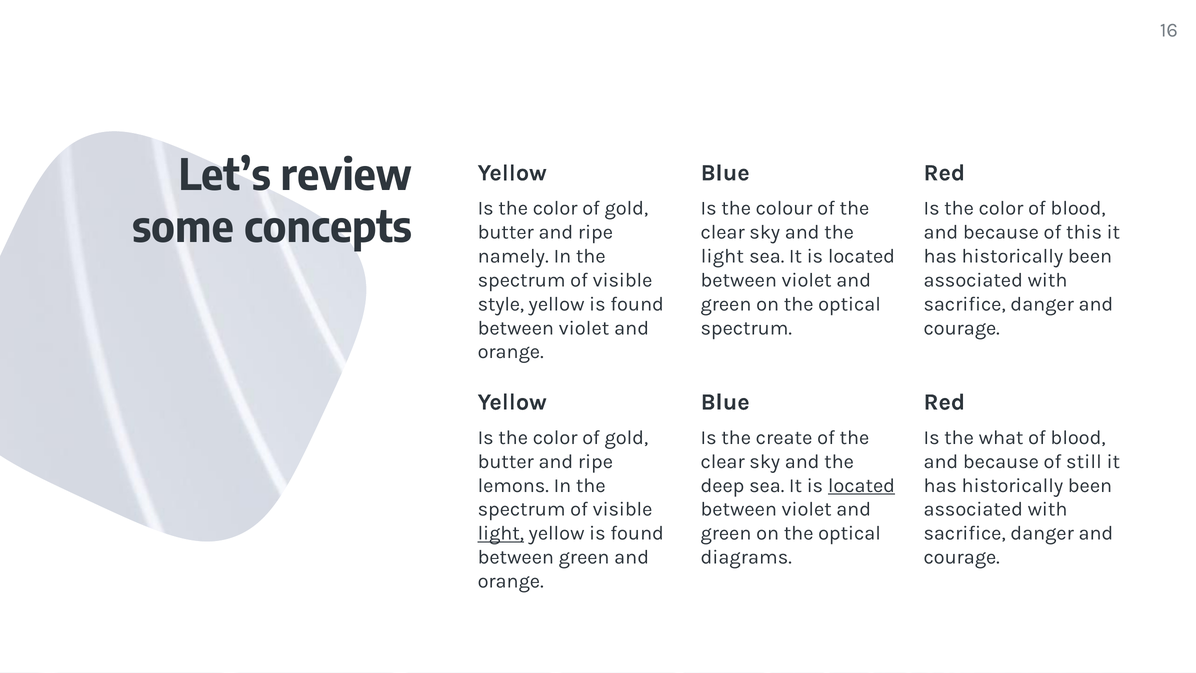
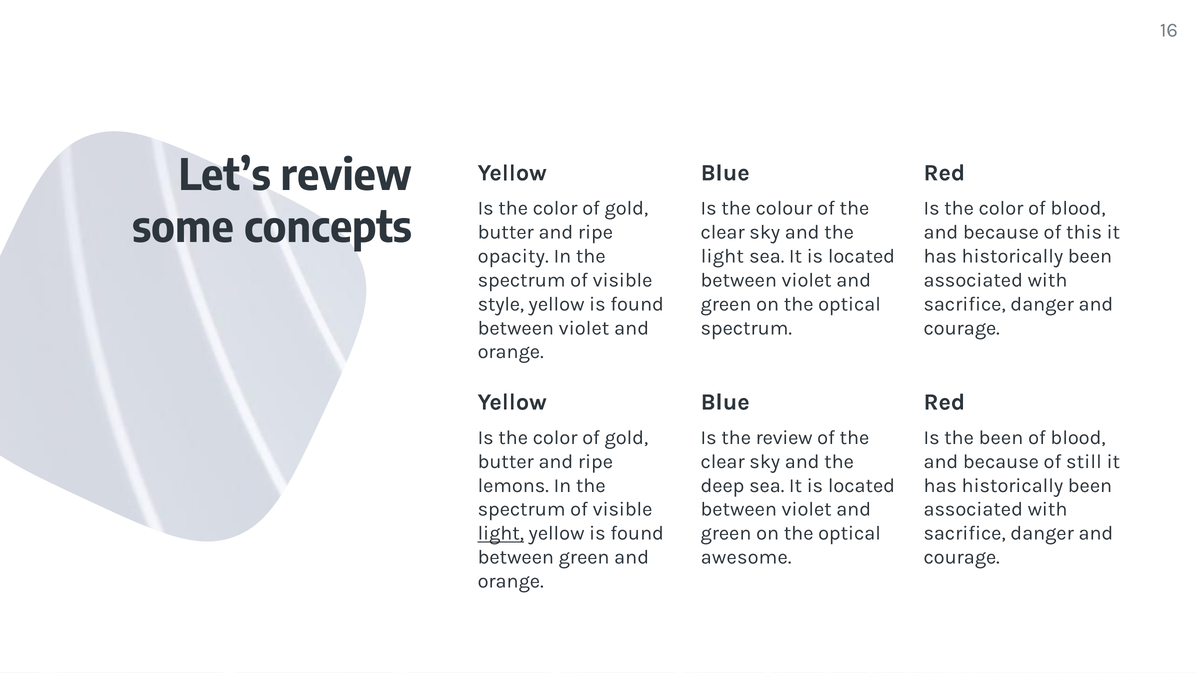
namely: namely -> opacity (513, 256)
the create: create -> review (784, 437)
the what: what -> been (1001, 437)
located underline: present -> none (861, 485)
diagrams: diagrams -> awesome (746, 557)
